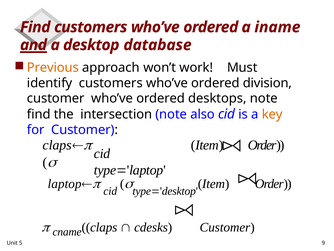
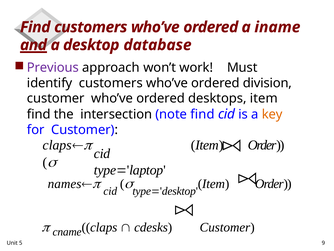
Previous colour: orange -> purple (53, 68)
desktops note: note -> item (264, 98)
note also: also -> find (202, 114)
laptop: laptop -> names (65, 183)
